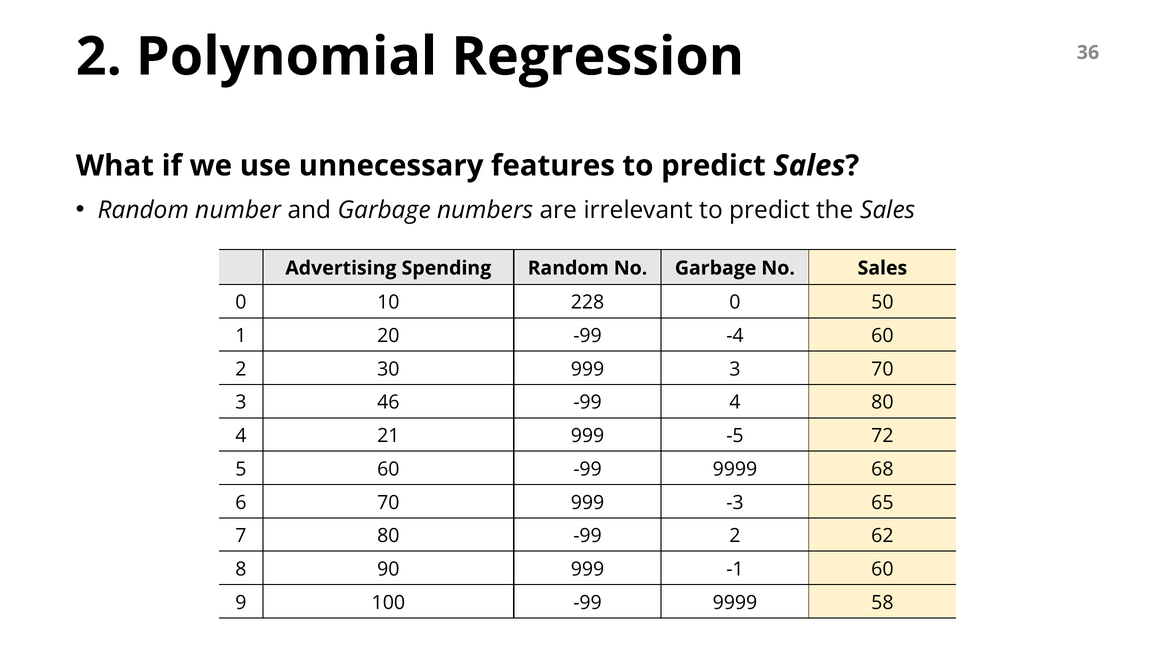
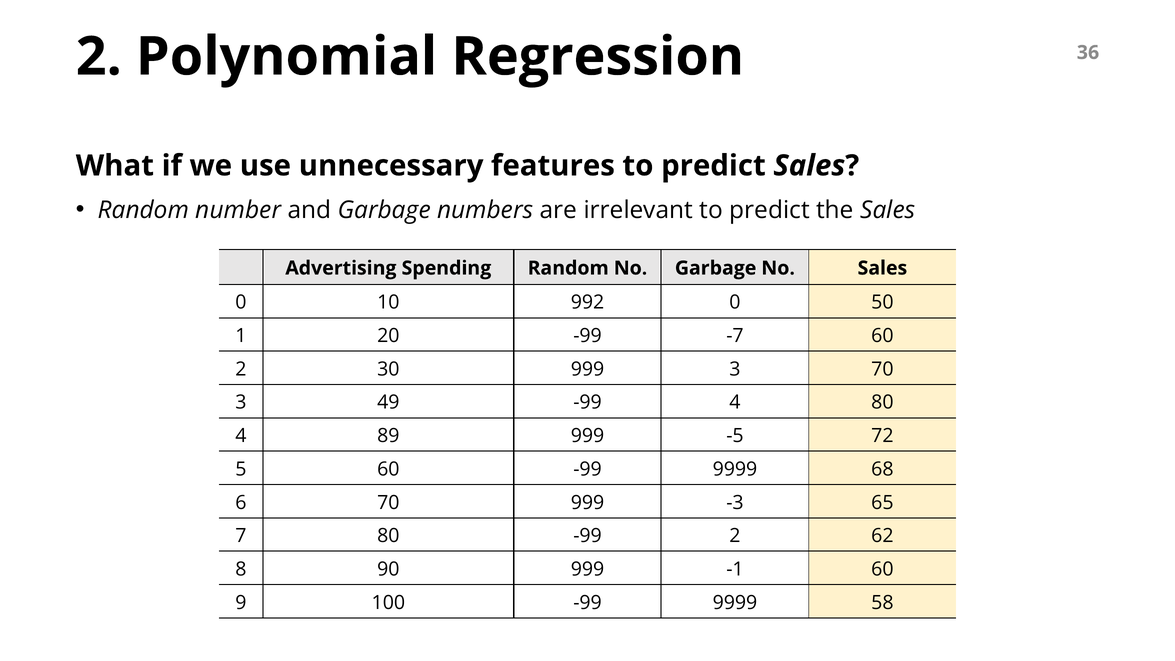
228: 228 -> 992 (588, 302)
-4: -4 -> -7 (735, 336)
46: 46 -> 49 (388, 402)
21: 21 -> 89 (388, 436)
